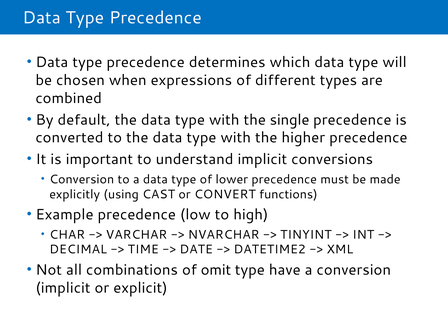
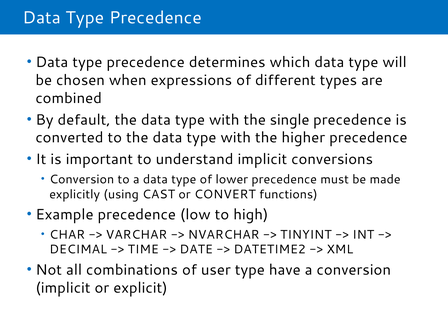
omit: omit -> user (216, 270)
